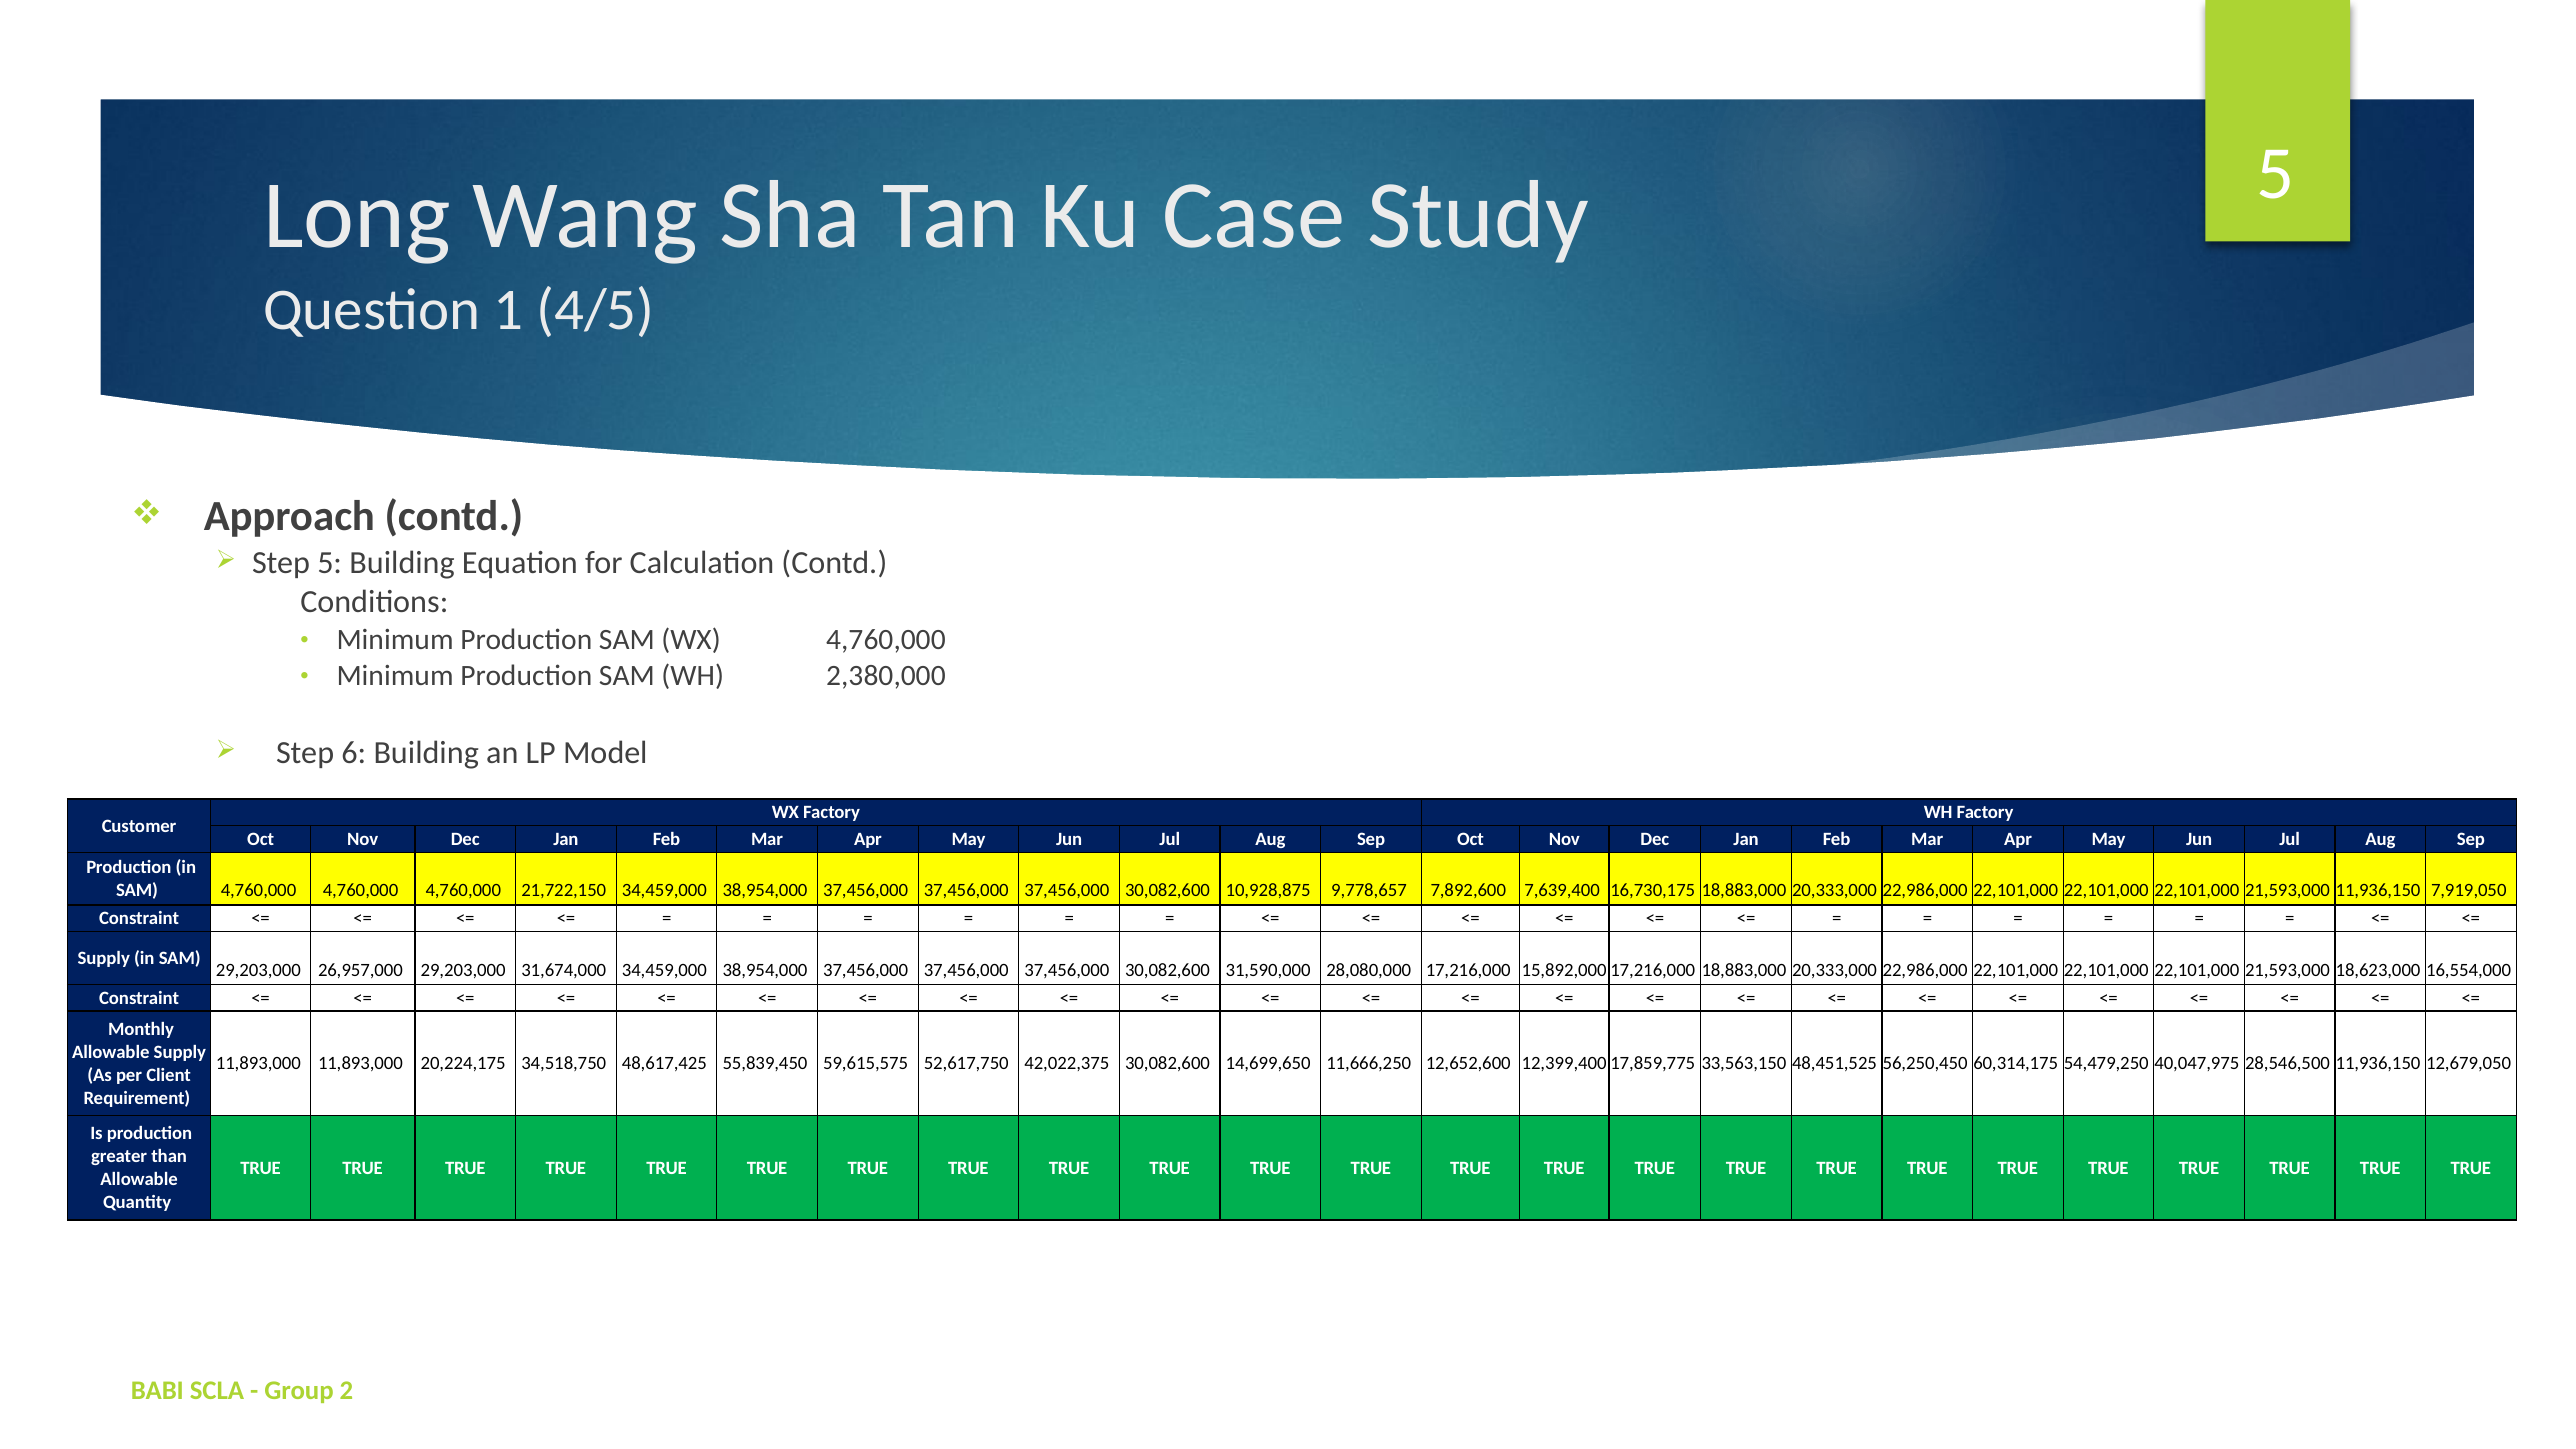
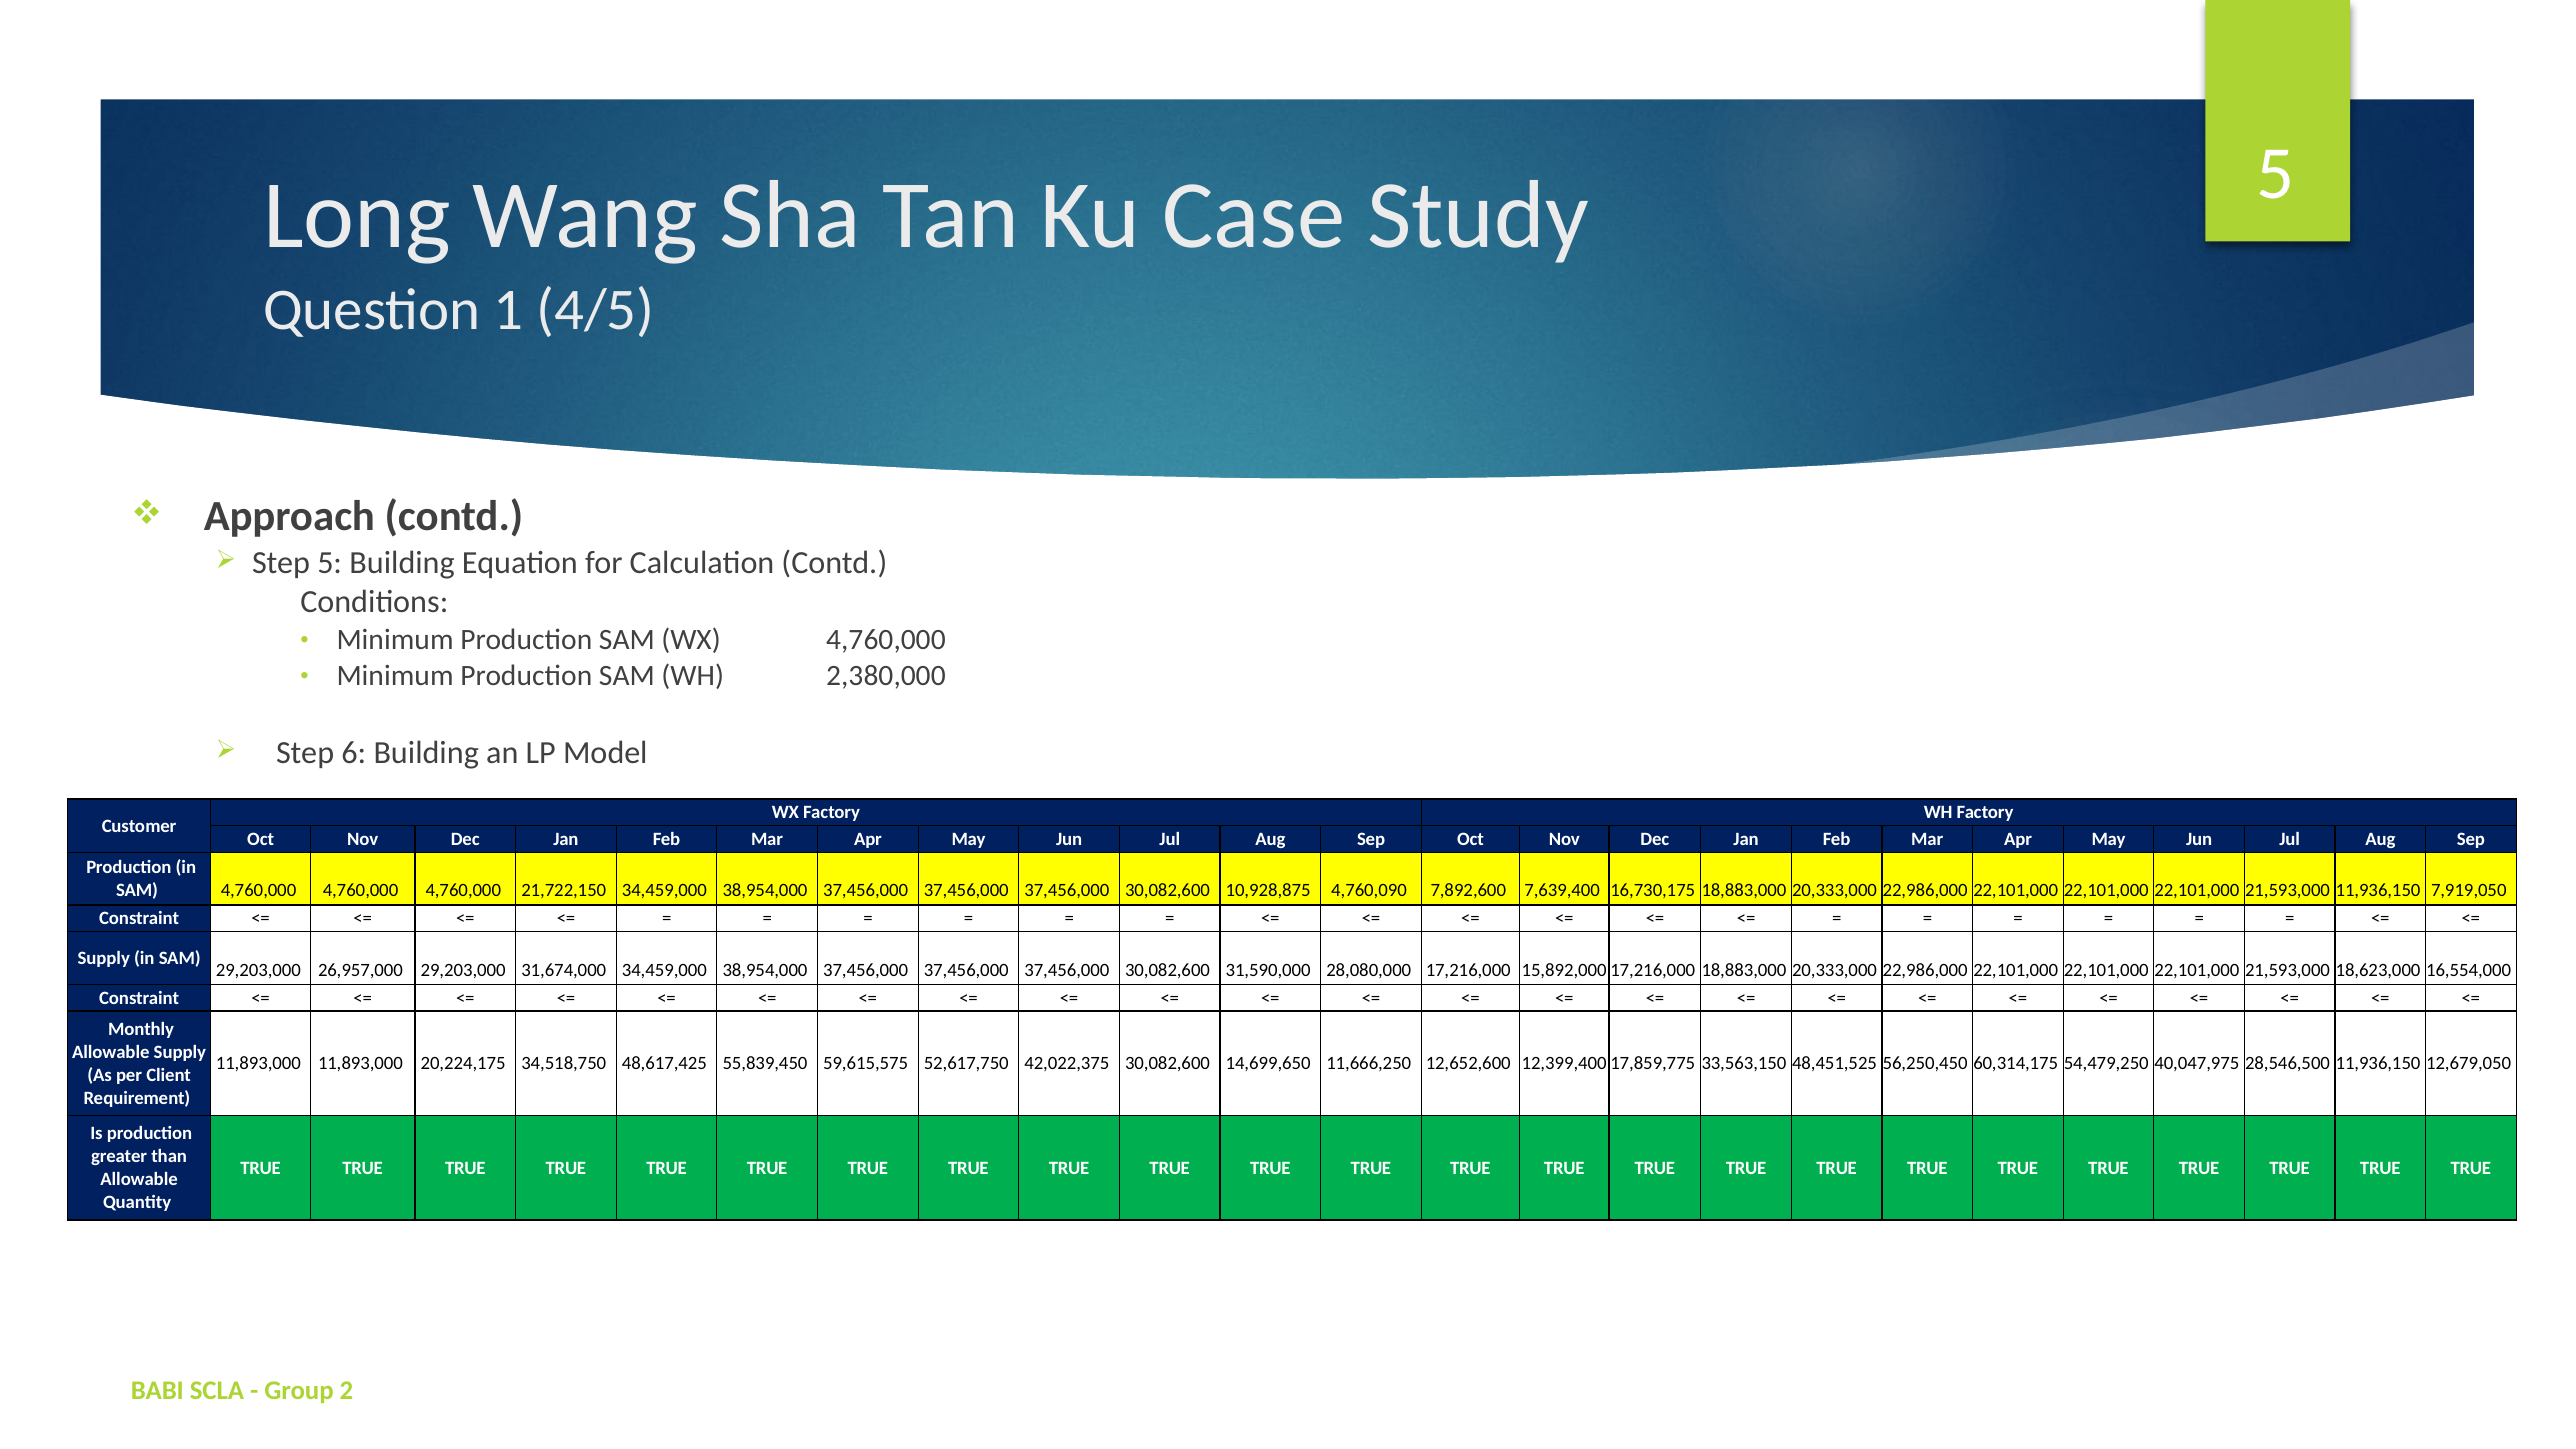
9,778,657: 9,778,657 -> 4,760,090 (1369, 890)
